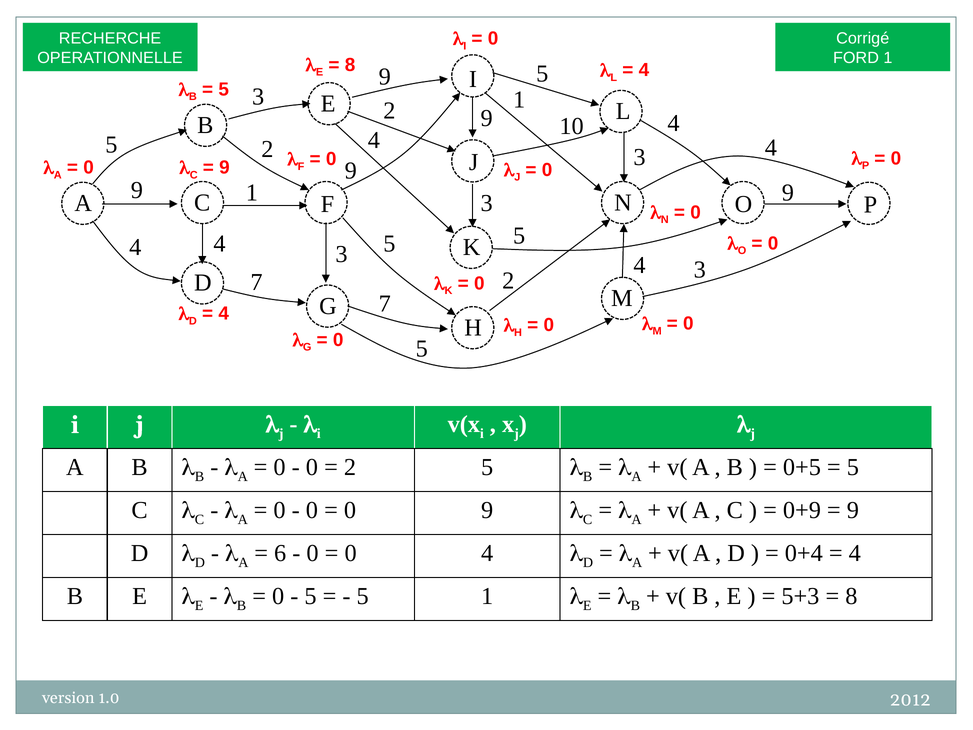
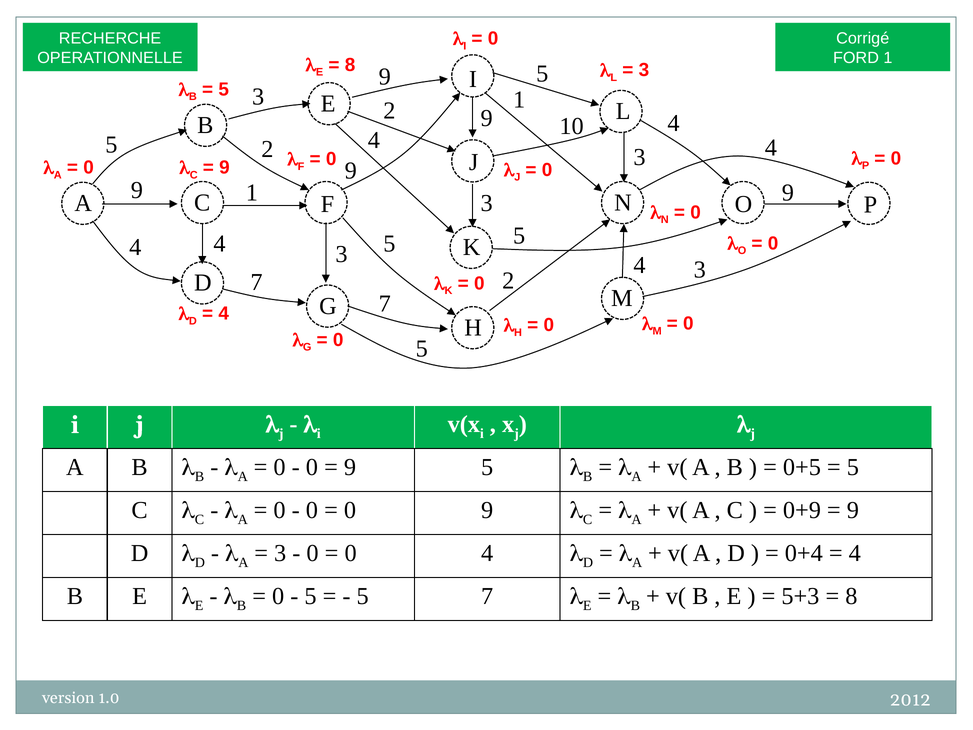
4: 4 -> 3 (644, 70)
2: 2 -> 9 (350, 467)
6: 6 -> 3 (280, 553)
5 1: 1 -> 7 (487, 596)
